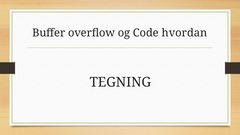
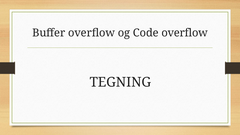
Code hvordan: hvordan -> overflow (185, 33)
